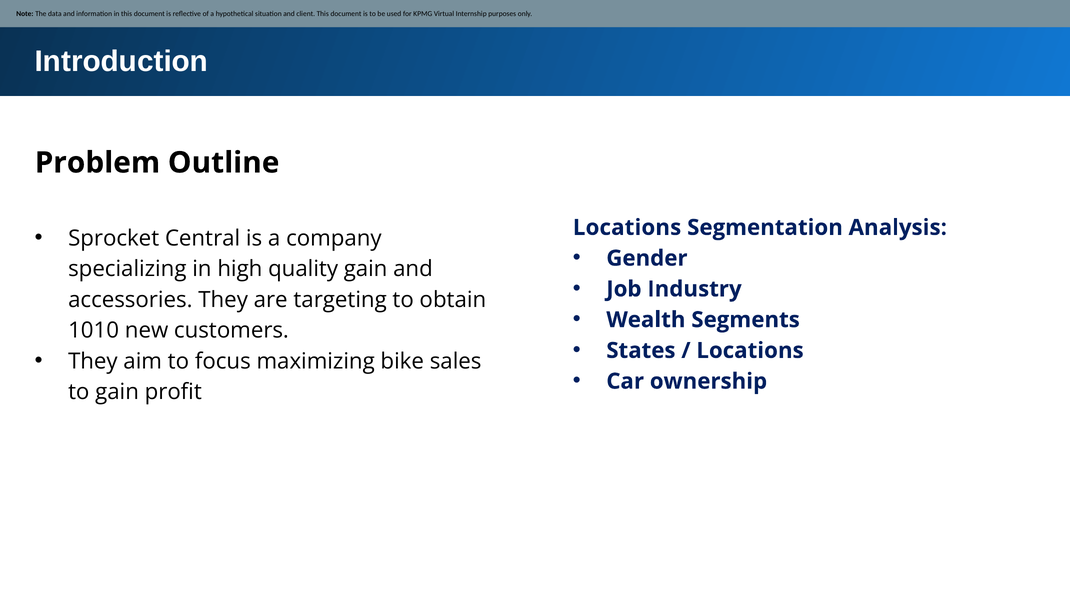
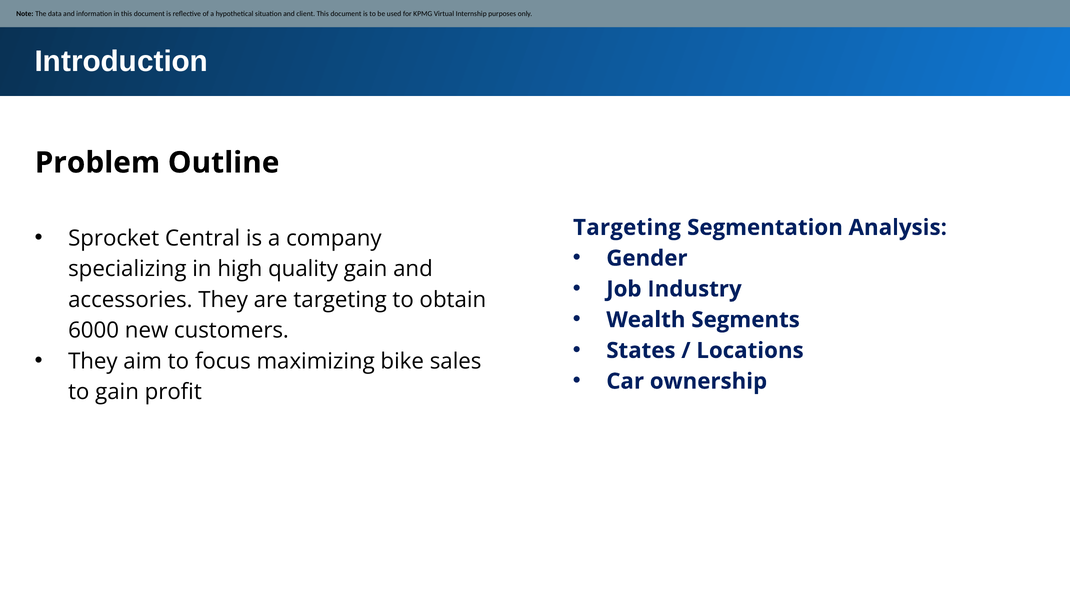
Locations: Locations -> Targeting (627, 227)
1010: 1010 -> 6000 (94, 330)
